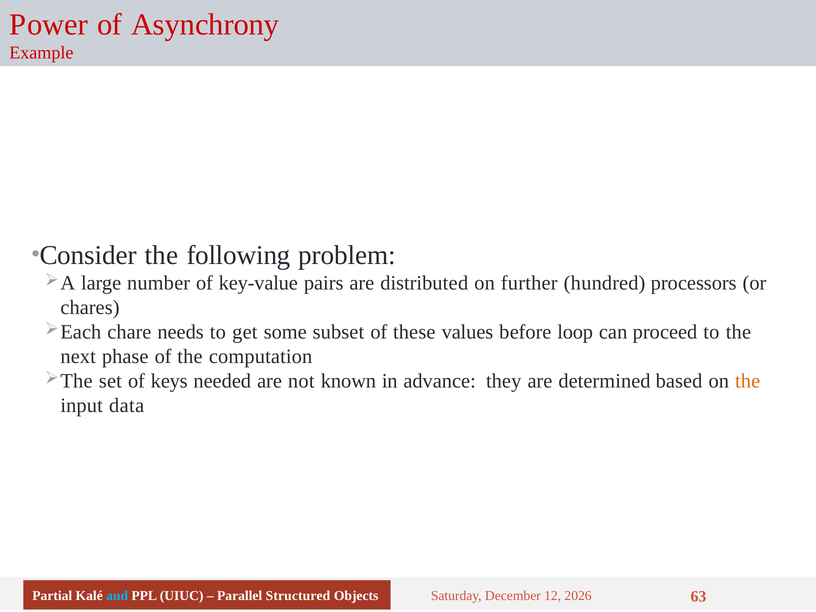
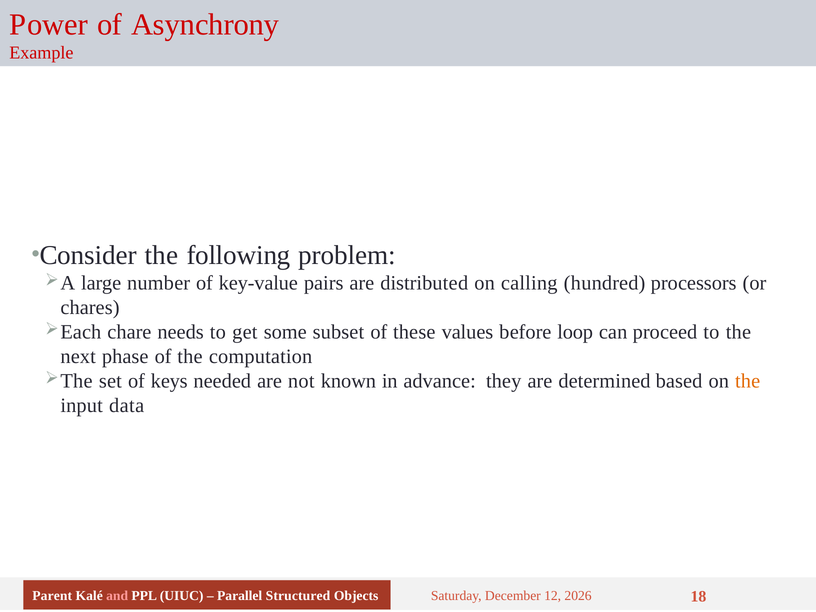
further: further -> calling (529, 283)
Partial: Partial -> Parent (52, 596)
and colour: light blue -> pink (117, 596)
63: 63 -> 18 (698, 596)
